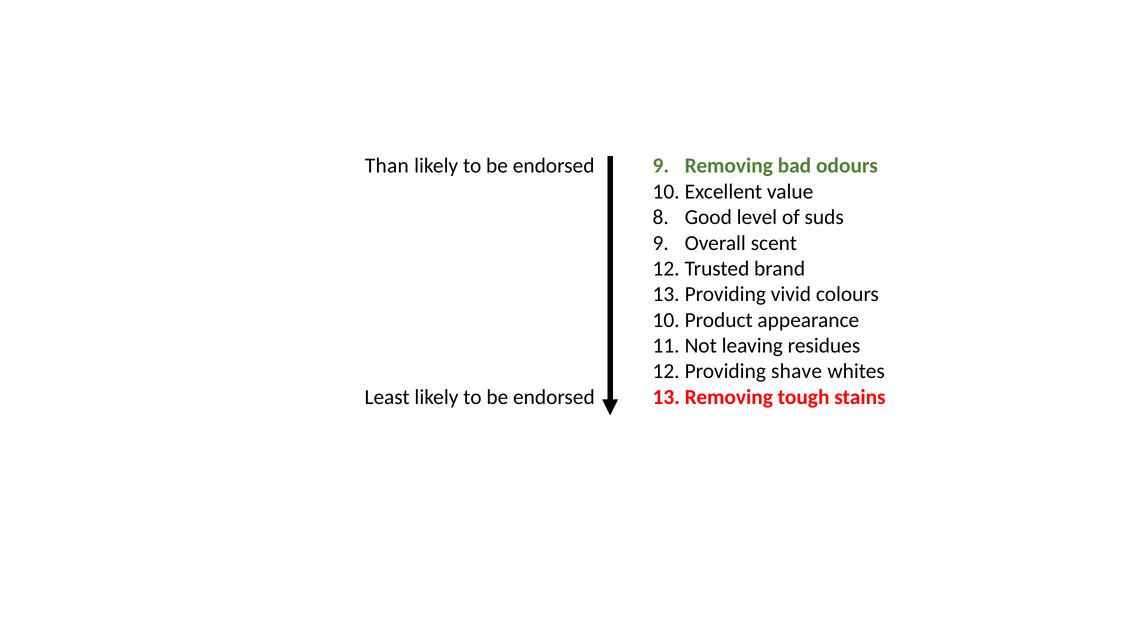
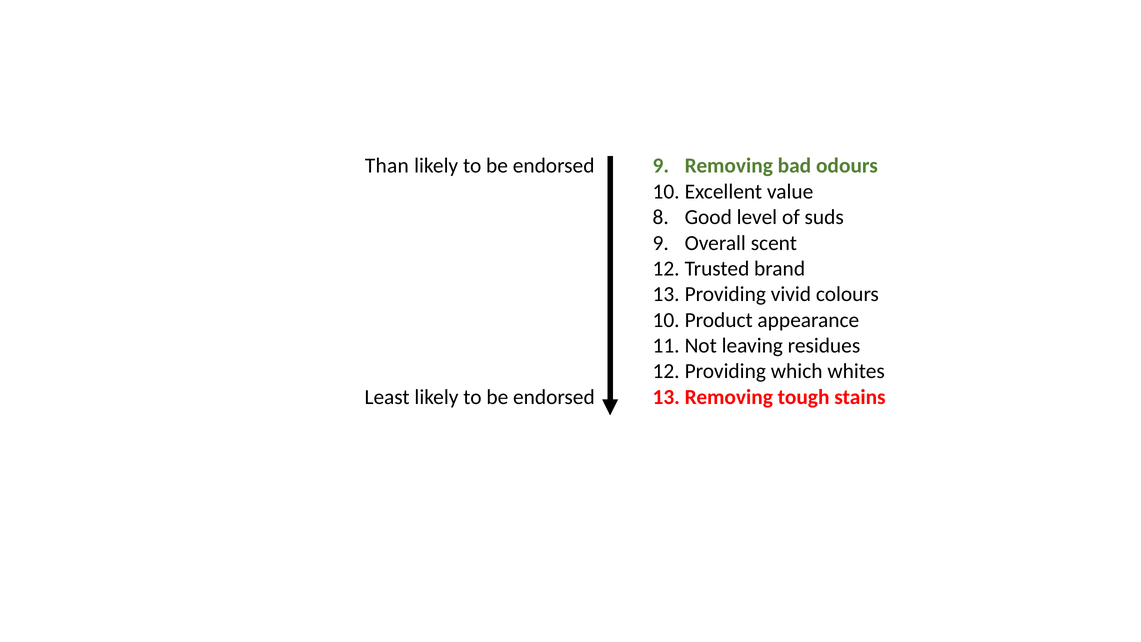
shave: shave -> which (797, 371)
